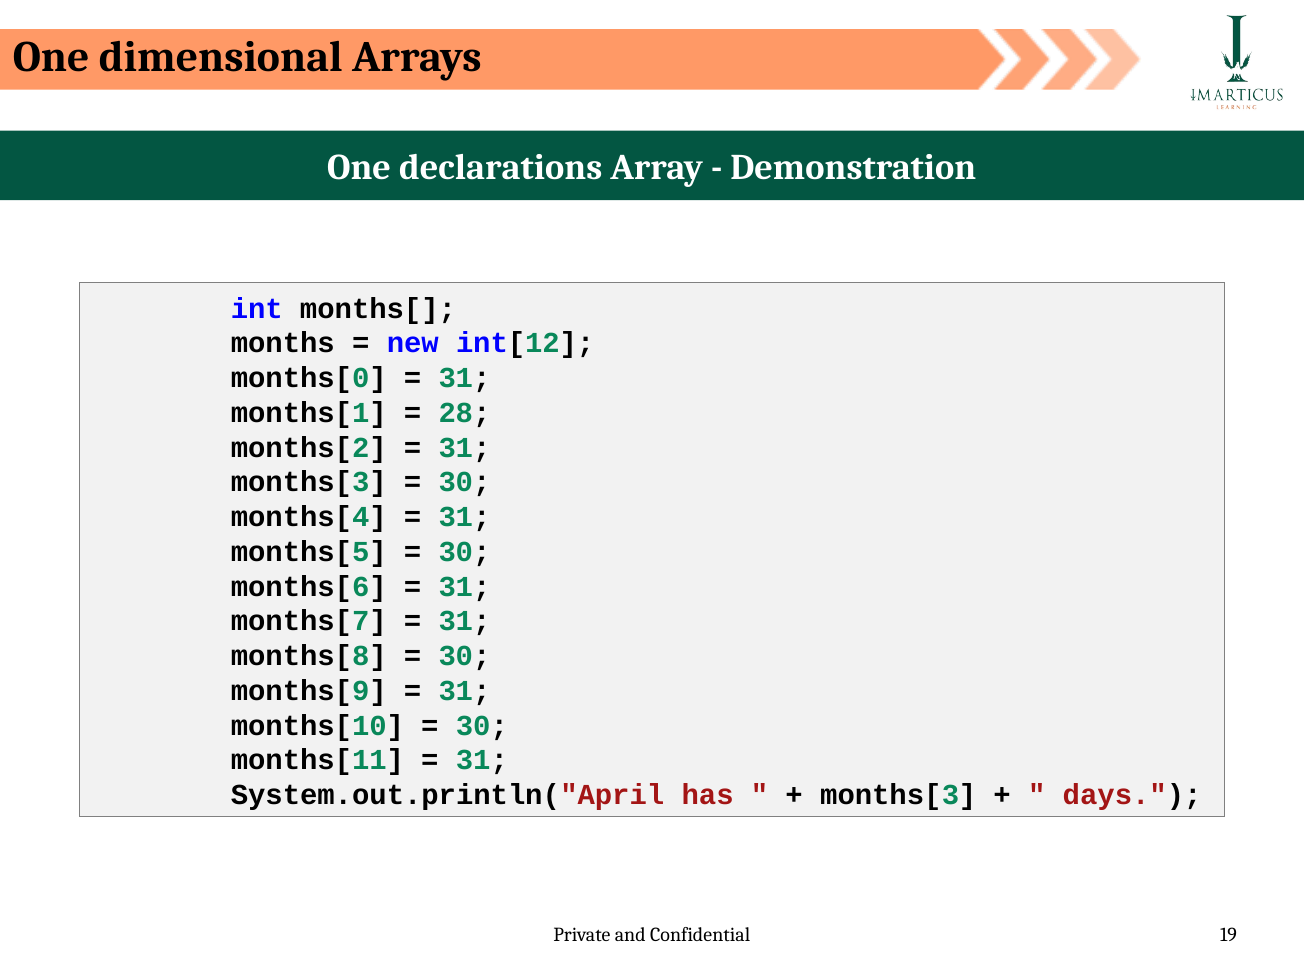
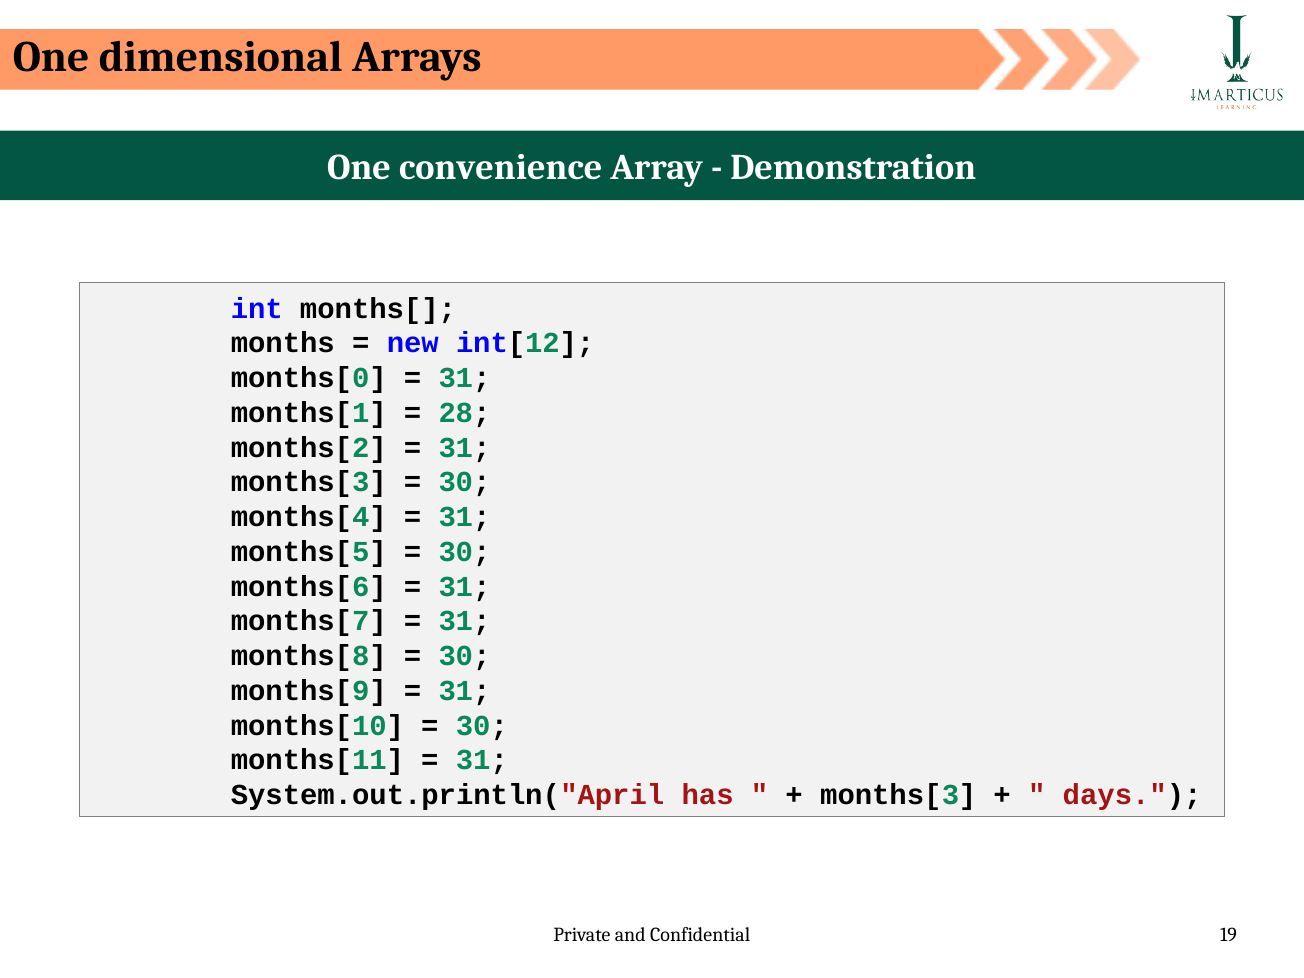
declarations: declarations -> convenience (501, 168)
